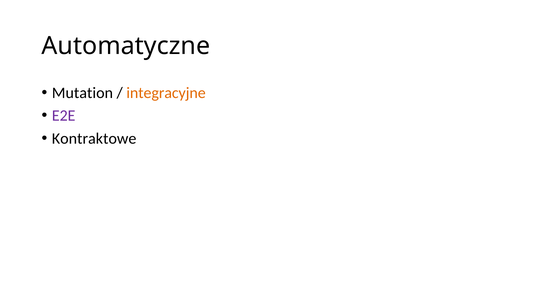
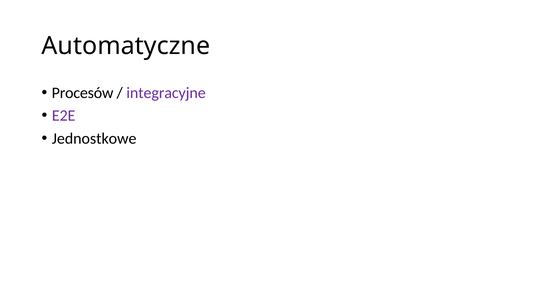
Mutation: Mutation -> Procesów (83, 93)
integracyjne colour: orange -> purple (166, 93)
Kontraktowe: Kontraktowe -> Jednostkowe (94, 139)
